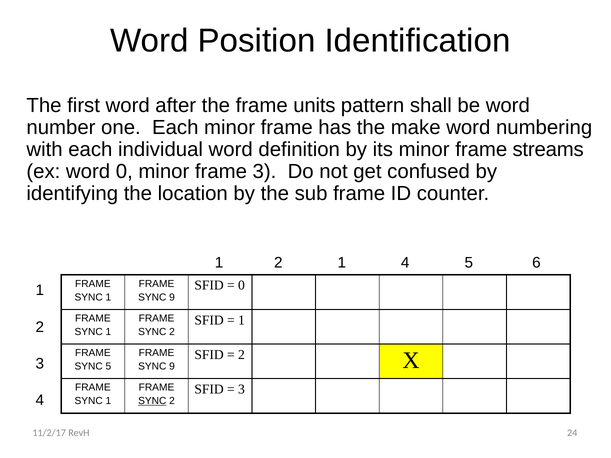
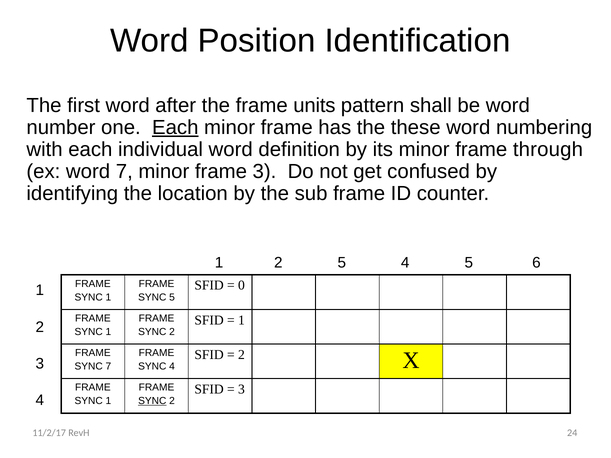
Each underline: none -> present (175, 128)
make: make -> these (416, 128)
streams: streams -> through (548, 150)
word 0: 0 -> 7 (124, 172)
2 1: 1 -> 5 (342, 263)
9: 9 -> 5 (172, 297)
SYNC 5: 5 -> 7 (108, 367)
9: 9 -> 4 (172, 367)
